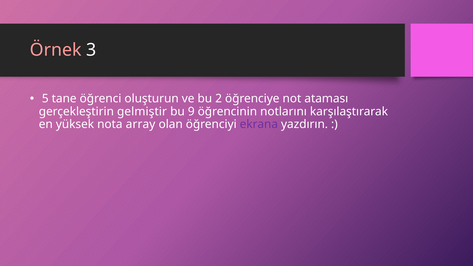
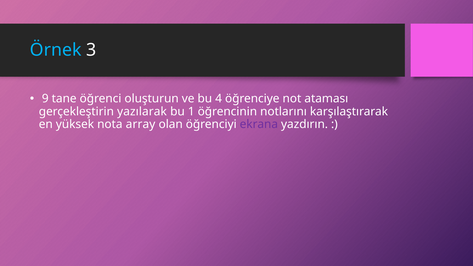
Örnek colour: pink -> light blue (56, 50)
5: 5 -> 9 (45, 99)
2: 2 -> 4 (219, 99)
gelmiştir: gelmiştir -> yazılarak (142, 112)
9: 9 -> 1 (191, 112)
